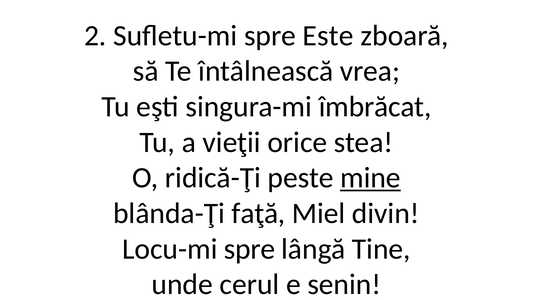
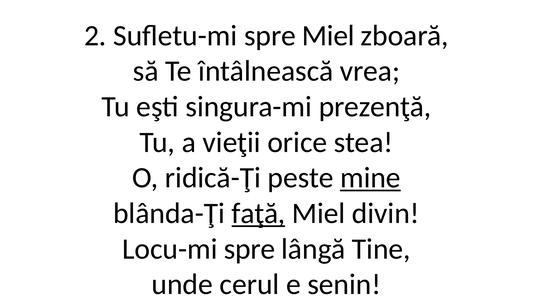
spre Este: Este -> Miel (328, 36)
îmbrăcat: îmbrăcat -> prezenţă (375, 107)
faţă underline: none -> present (258, 213)
